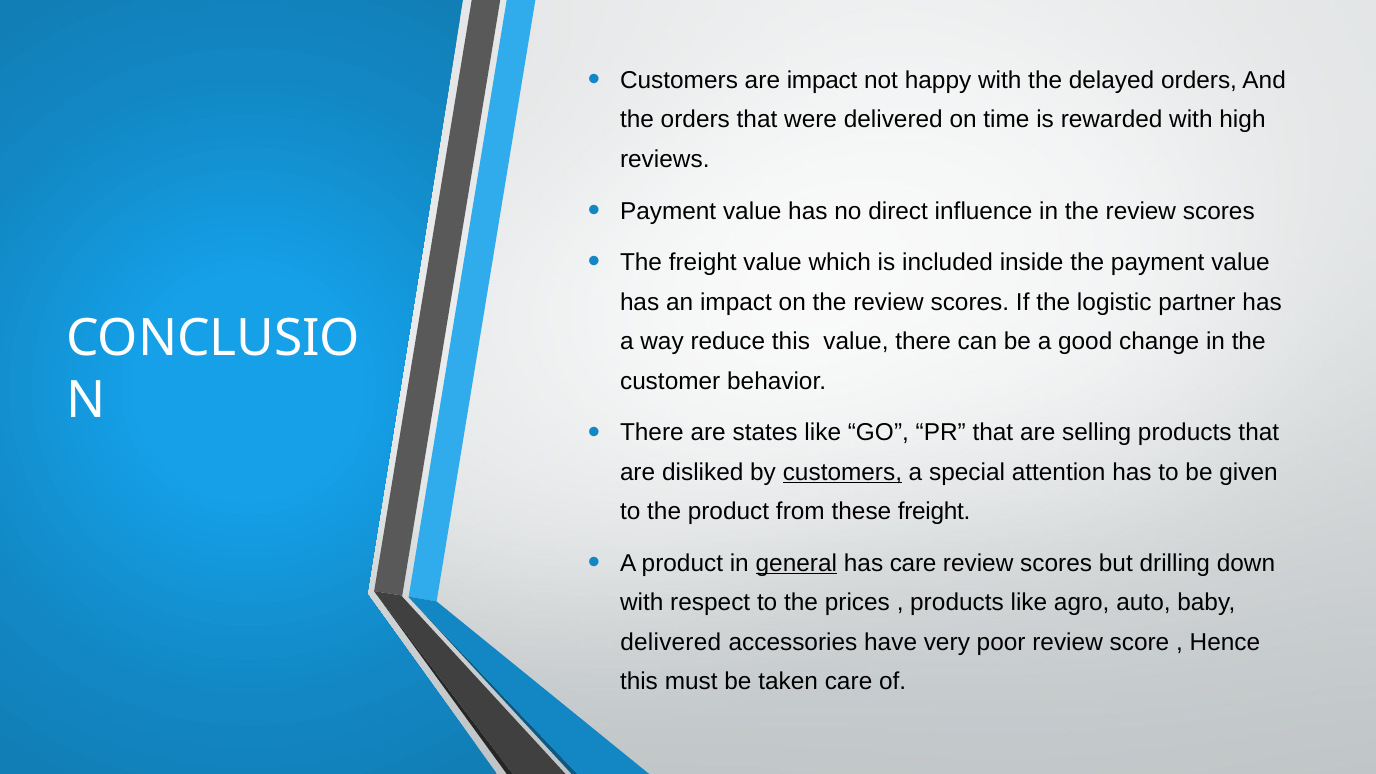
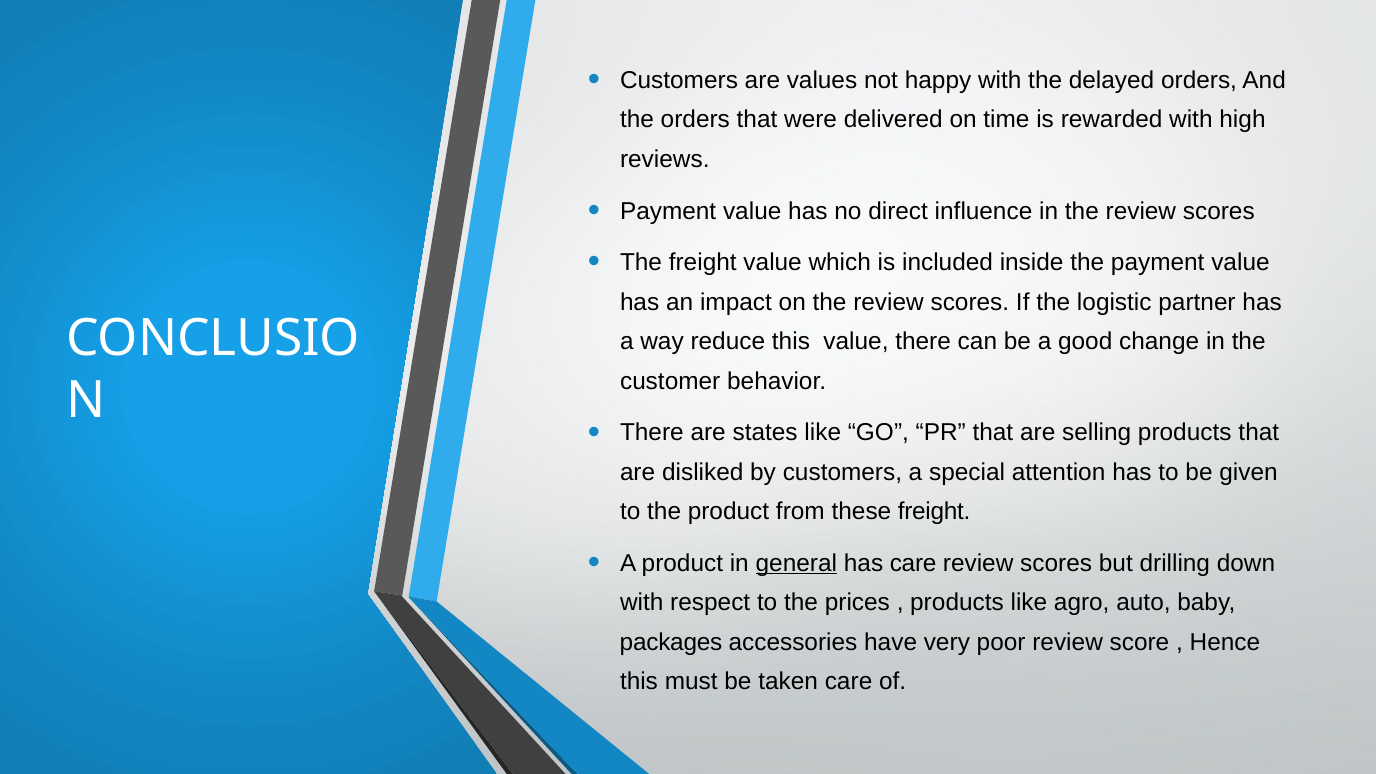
are impact: impact -> values (822, 80)
customers underline: present -> none (842, 472)
delivered: delivered -> packages (671, 642)
